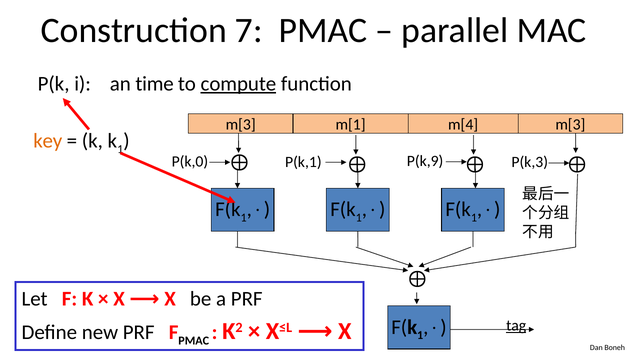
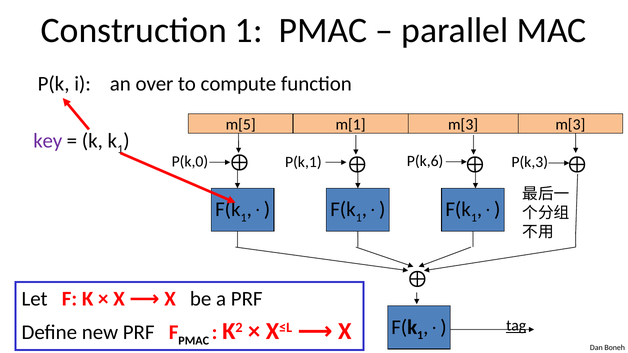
Construction 7: 7 -> 1 (249, 31)
time: time -> over (154, 84)
compute underline: present -> none (238, 84)
m[3: m[3 -> m[5 (241, 125)
m[1 m[4: m[4 -> m[3 (463, 125)
key colour: orange -> purple (48, 141)
P(k,9: P(k,9 -> P(k,6 (425, 161)
